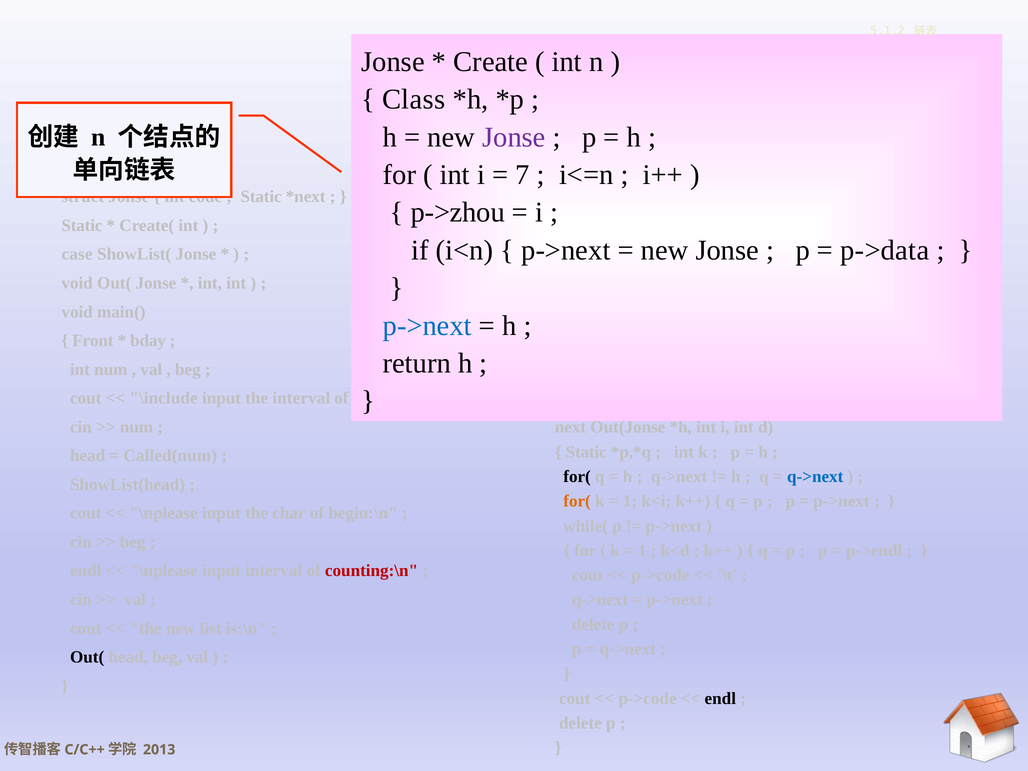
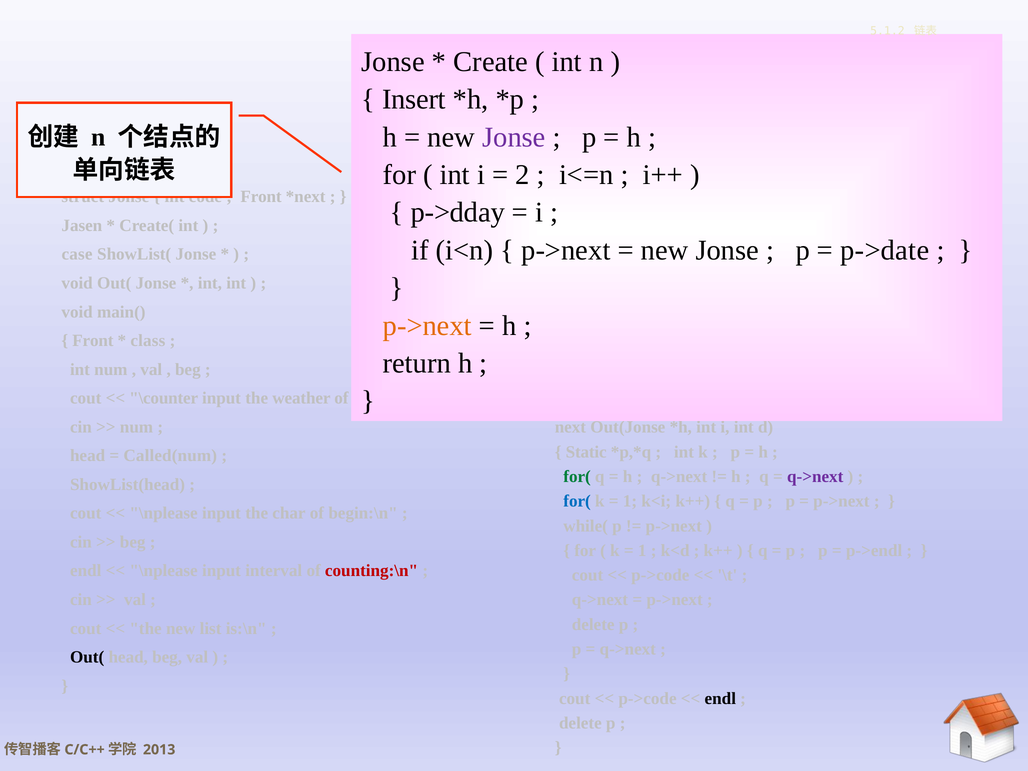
Class: Class -> Insert (414, 100)
7: 7 -> 2 (523, 175)
Static: Static -> Front (261, 197)
p->zhou: p->zhou -> p->dday (458, 213)
Static: Static -> Jasen (82, 226)
p->data: p->data -> p->date (885, 250)
p->next colour: blue -> orange (427, 326)
bday: bday -> class (148, 341)
\include: \include -> \counter (164, 398)
the interval: interval -> weather (301, 398)
for( colour: black -> green (577, 477)
q->next colour: blue -> purple (815, 477)
for( colour: orange -> blue (577, 501)
